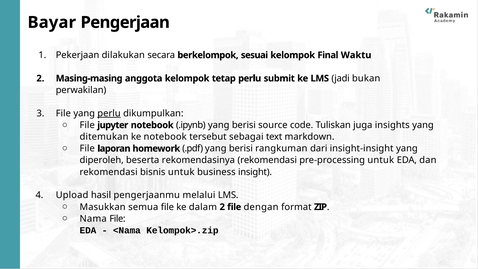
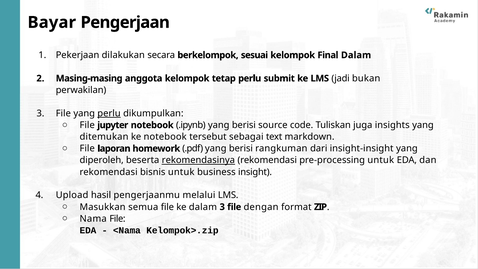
Final Waktu: Waktu -> Dalam (356, 55)
rekomendasinya underline: none -> present (198, 160)
dalam 2: 2 -> 3 (222, 207)
